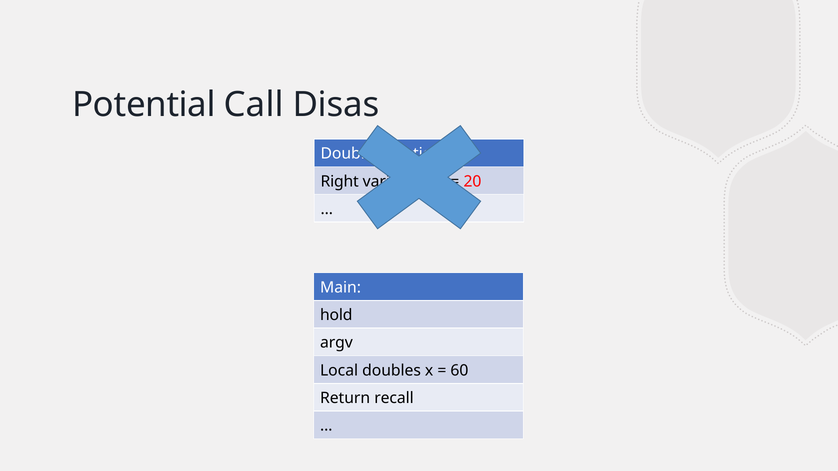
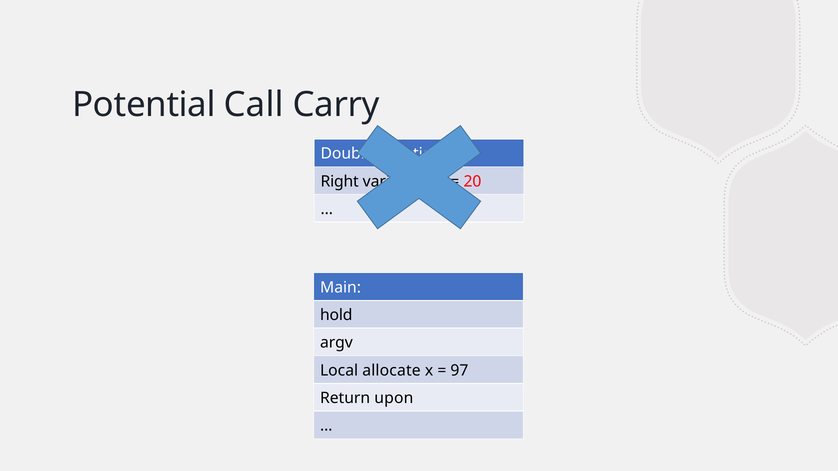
Disas: Disas -> Carry (336, 105)
doubles: doubles -> allocate (391, 371)
60: 60 -> 97 (459, 371)
recall: recall -> upon (394, 398)
